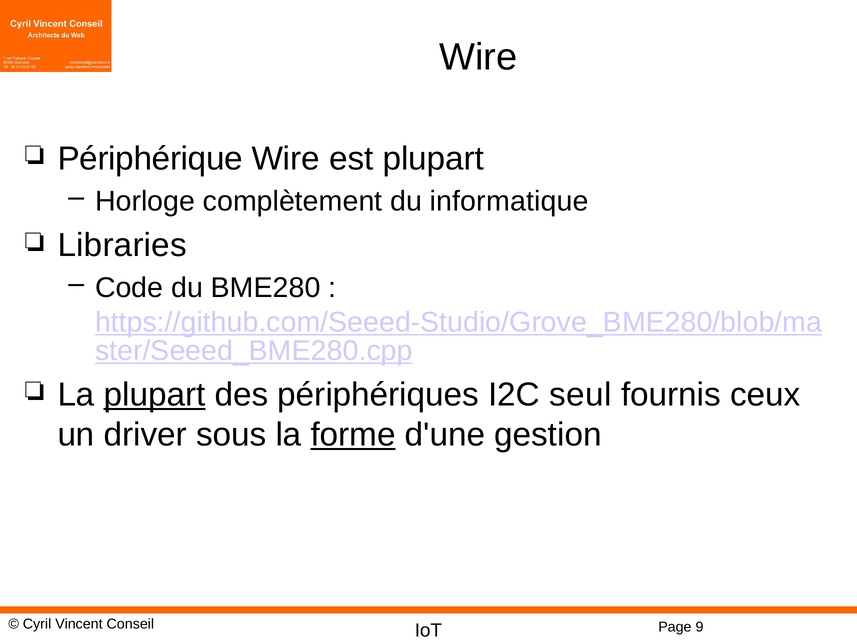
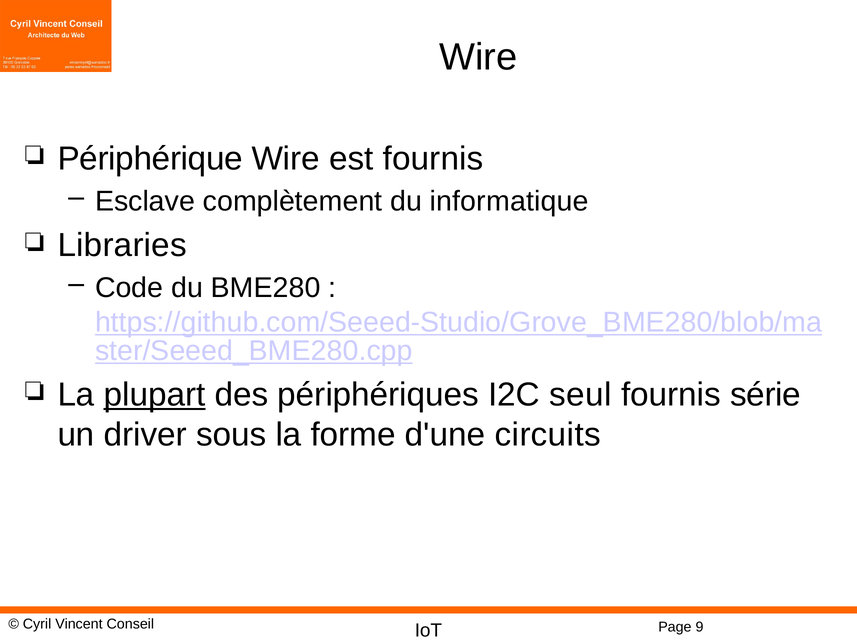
est plupart: plupart -> fournis (433, 159)
Horloge: Horloge -> Esclave (145, 202)
ceux: ceux -> série (765, 395)
forme underline: present -> none (353, 435)
gestion: gestion -> circuits (548, 435)
